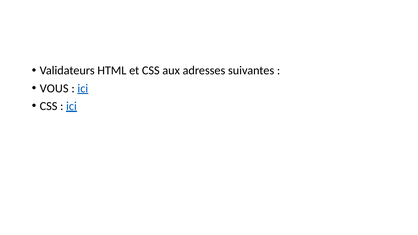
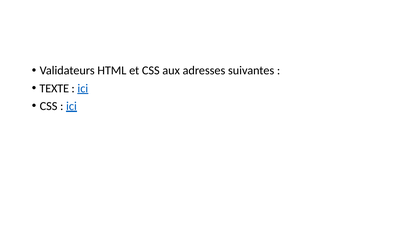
VOUS: VOUS -> TEXTE (54, 88)
